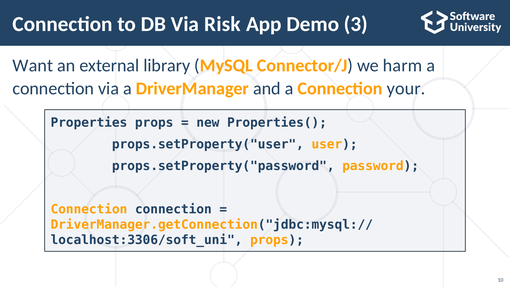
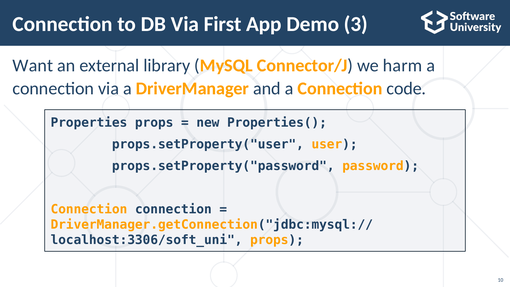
Risk: Risk -> First (223, 24)
your: your -> code (406, 88)
